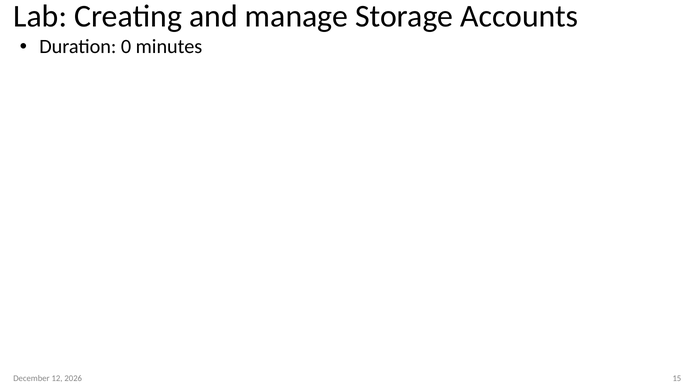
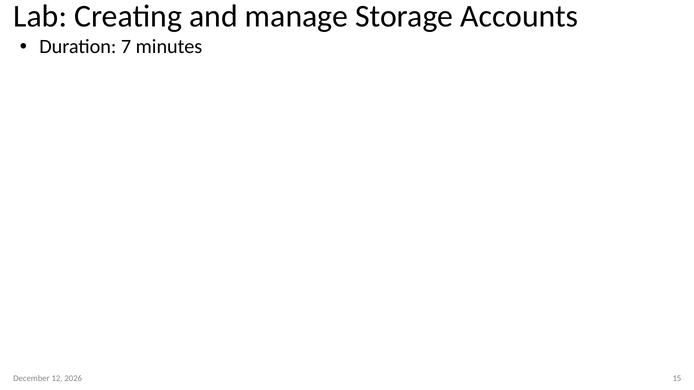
0: 0 -> 7 (126, 47)
